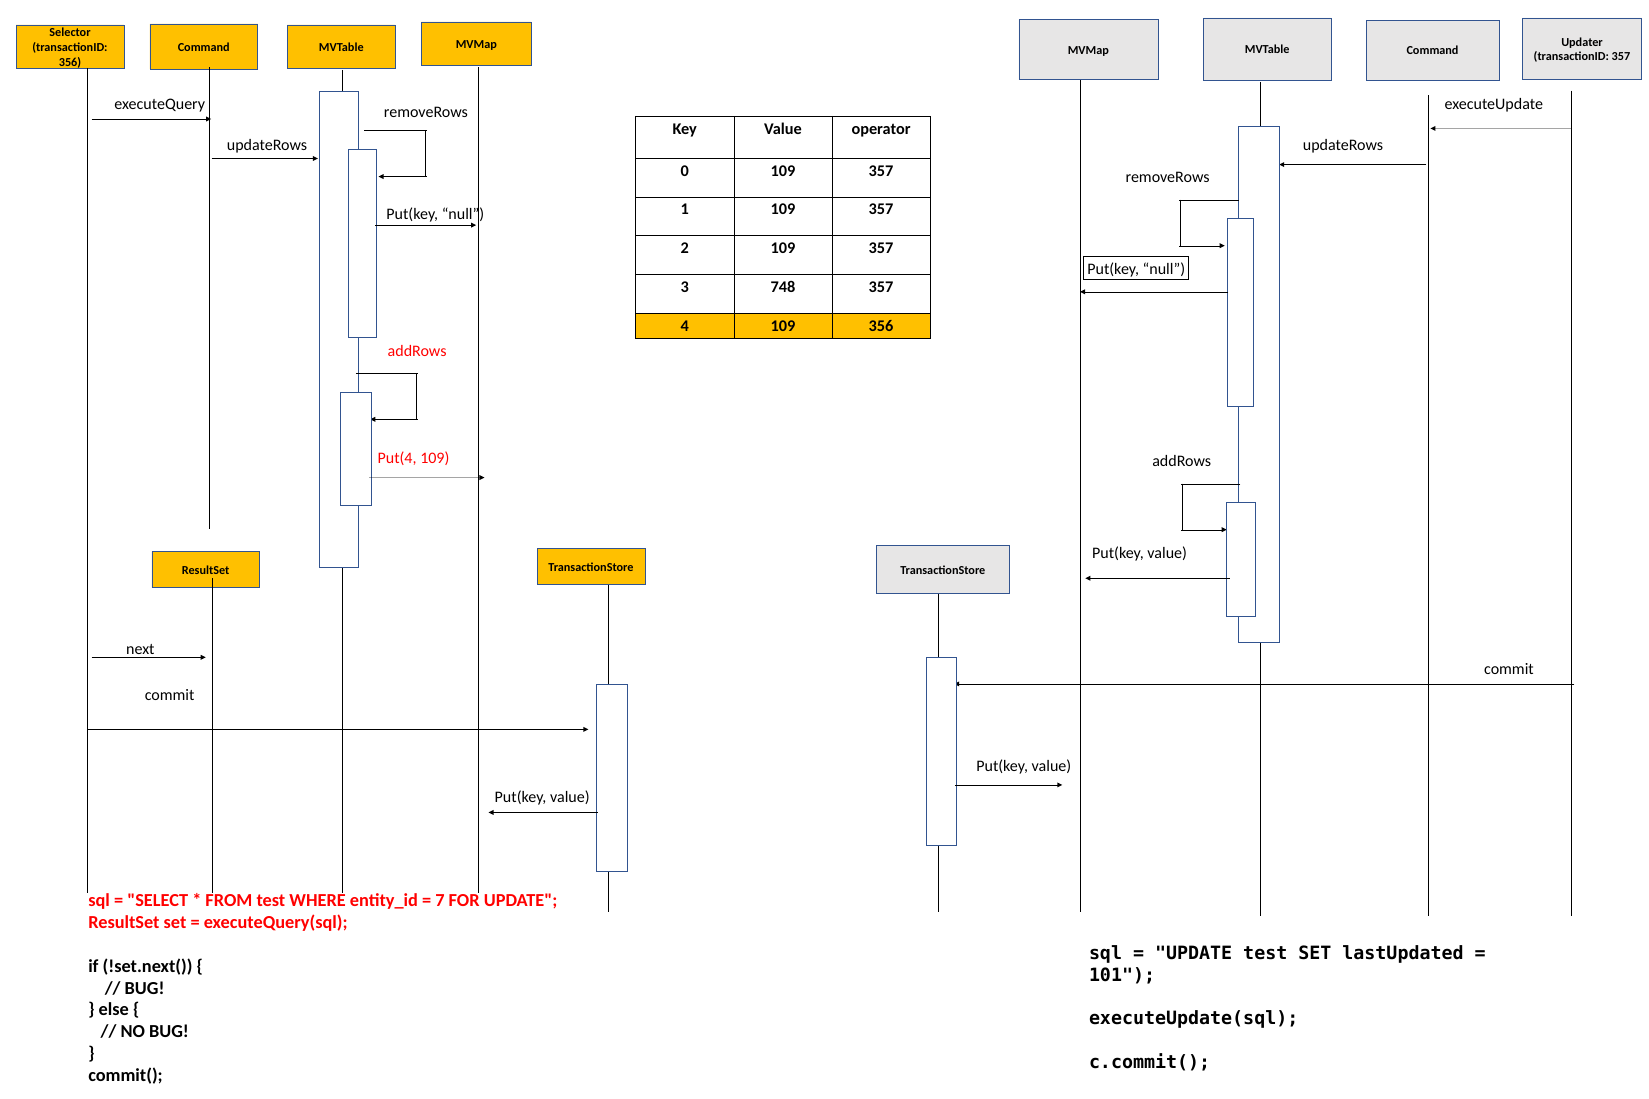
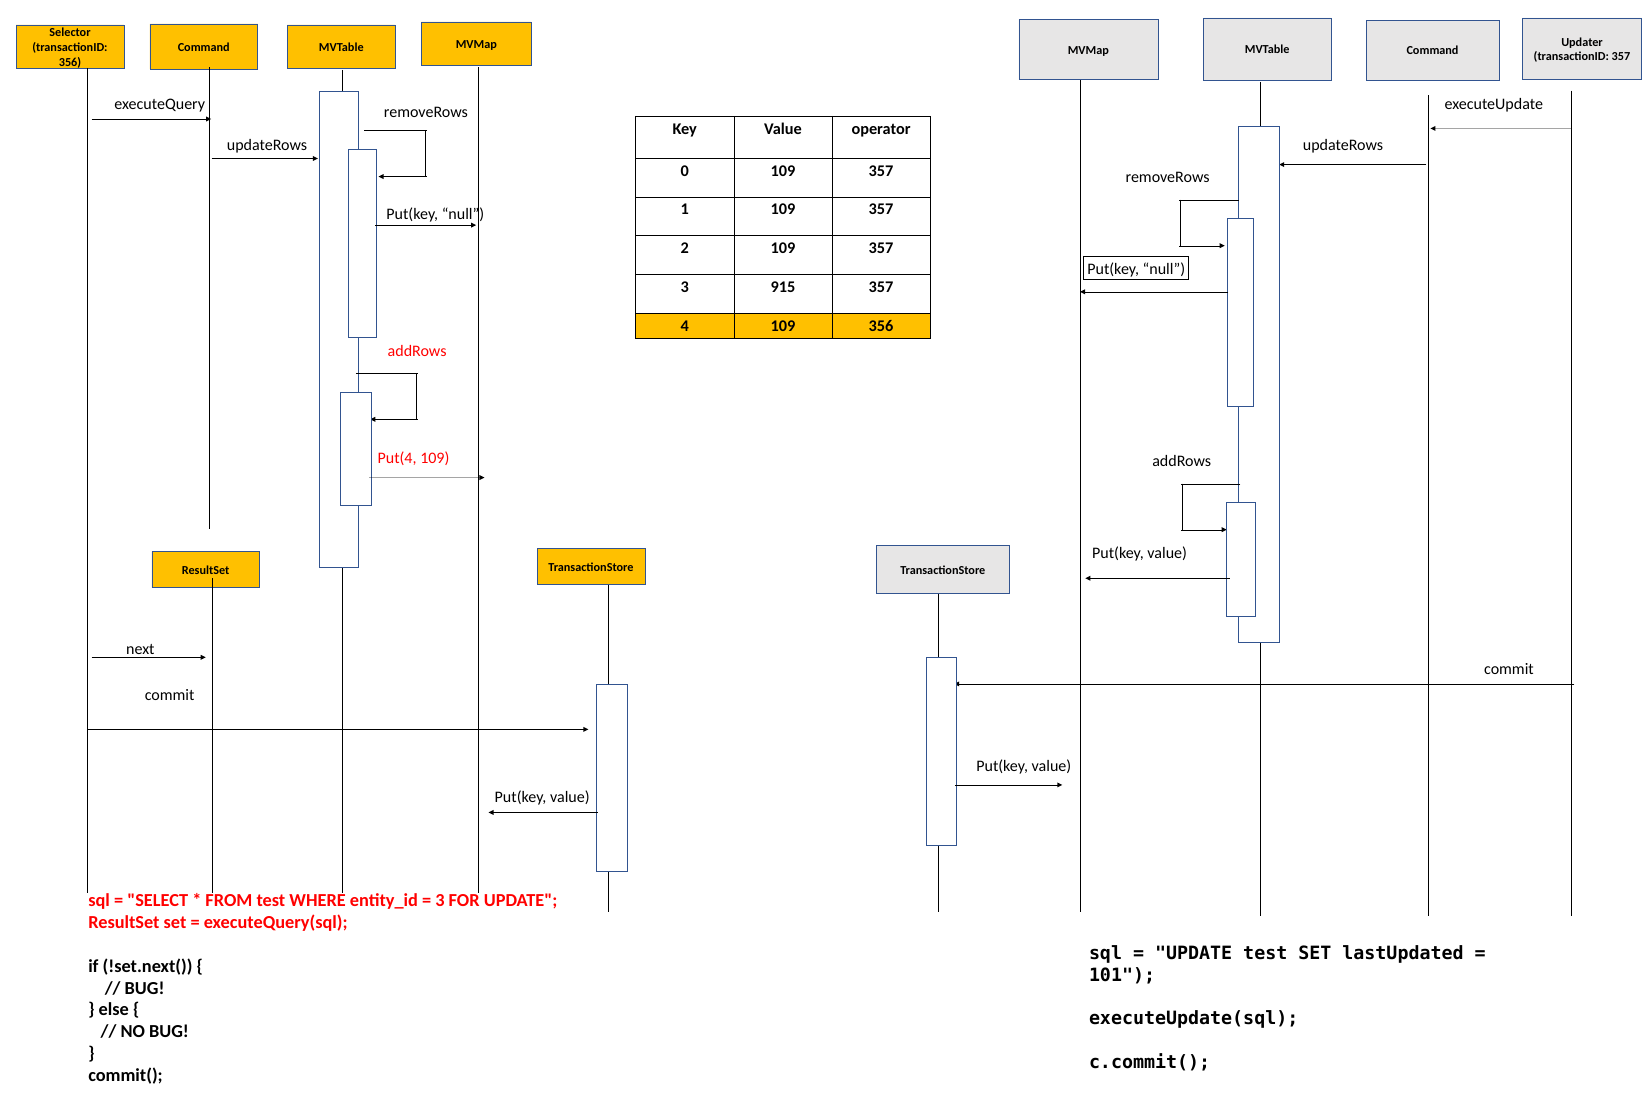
748: 748 -> 915 (783, 287)
7: 7 -> 3 (440, 900)
